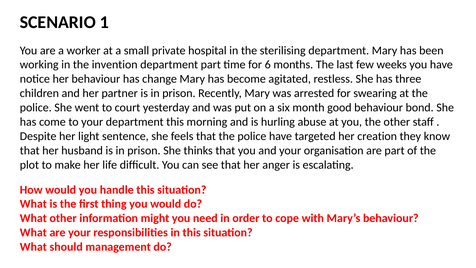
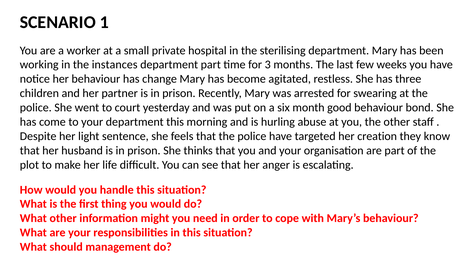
invention: invention -> instances (115, 65)
6: 6 -> 3 (268, 65)
